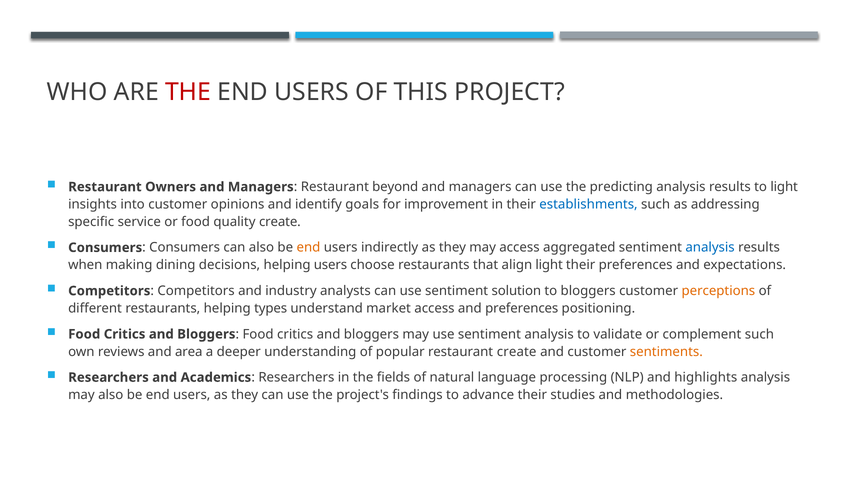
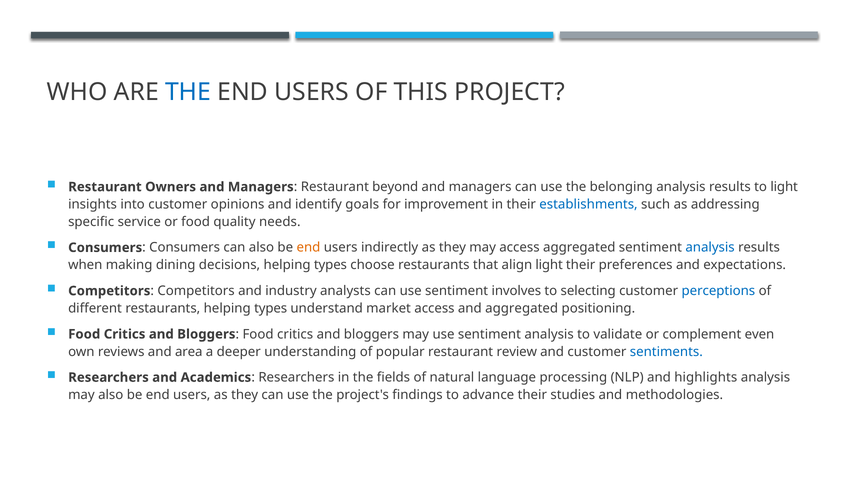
THE colour: red -> blue (188, 92)
predicting: predicting -> belonging (621, 187)
quality create: create -> needs (280, 222)
decisions helping users: users -> types (330, 265)
solution: solution -> involves (516, 291)
to bloggers: bloggers -> selecting (588, 291)
perceptions colour: orange -> blue (718, 291)
and preferences: preferences -> aggregated (522, 309)
complement such: such -> even (759, 335)
restaurant create: create -> review (517, 352)
sentiments colour: orange -> blue (666, 352)
